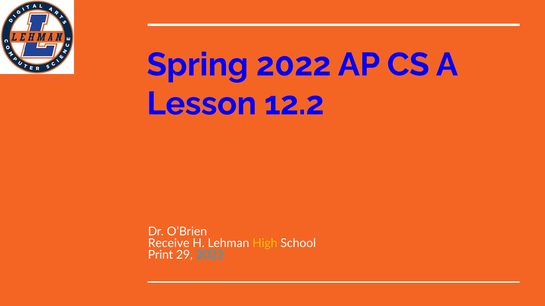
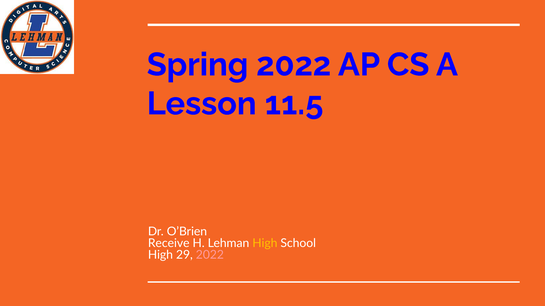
12.2: 12.2 -> 11.5 (294, 104)
Print: Print -> High (160, 255)
2022 colour: light blue -> pink (210, 255)
